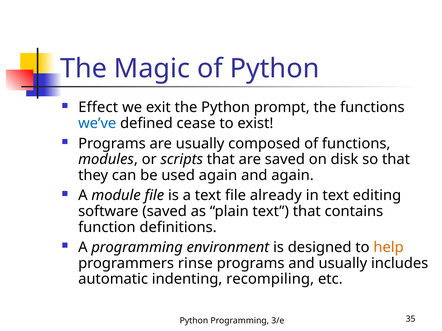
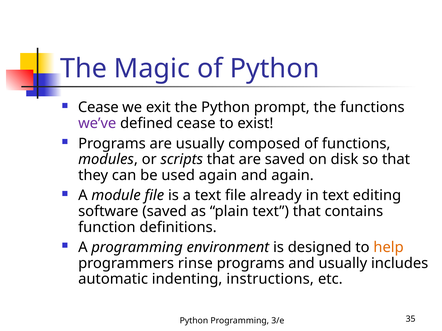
Effect: Effect -> Cease (98, 108)
we’ve colour: blue -> purple (97, 124)
recompiling: recompiling -> instructions (270, 280)
